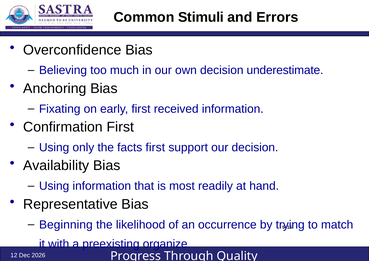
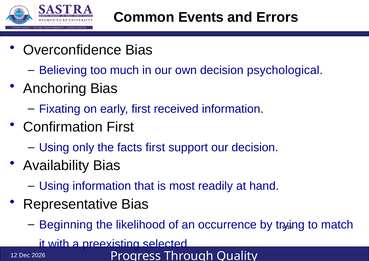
Stimuli: Stimuli -> Events (201, 17)
underestimate: underestimate -> psychological (285, 70)
organize: organize -> selected (167, 244)
